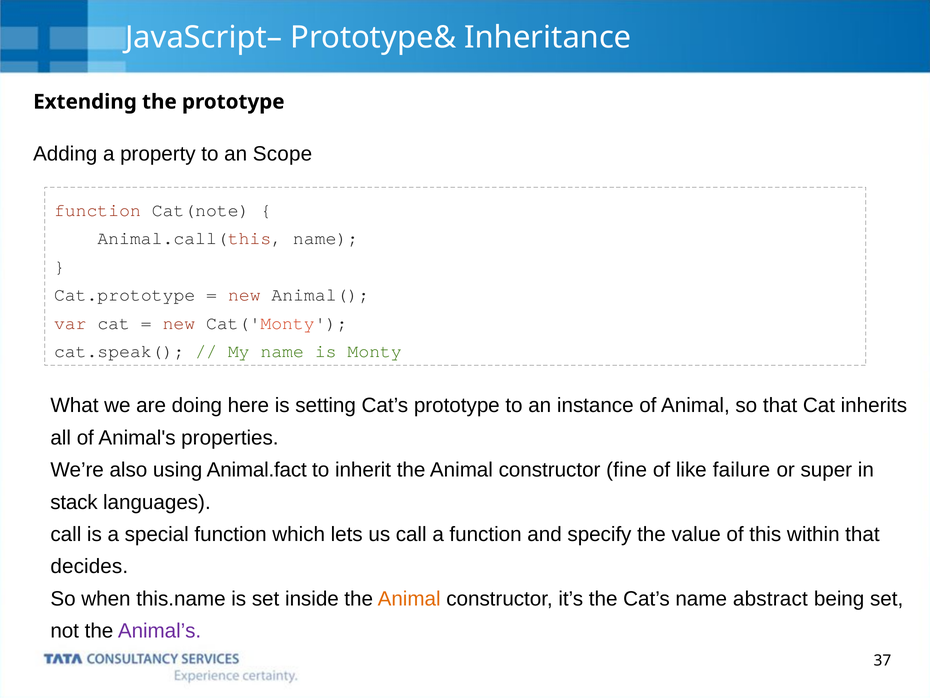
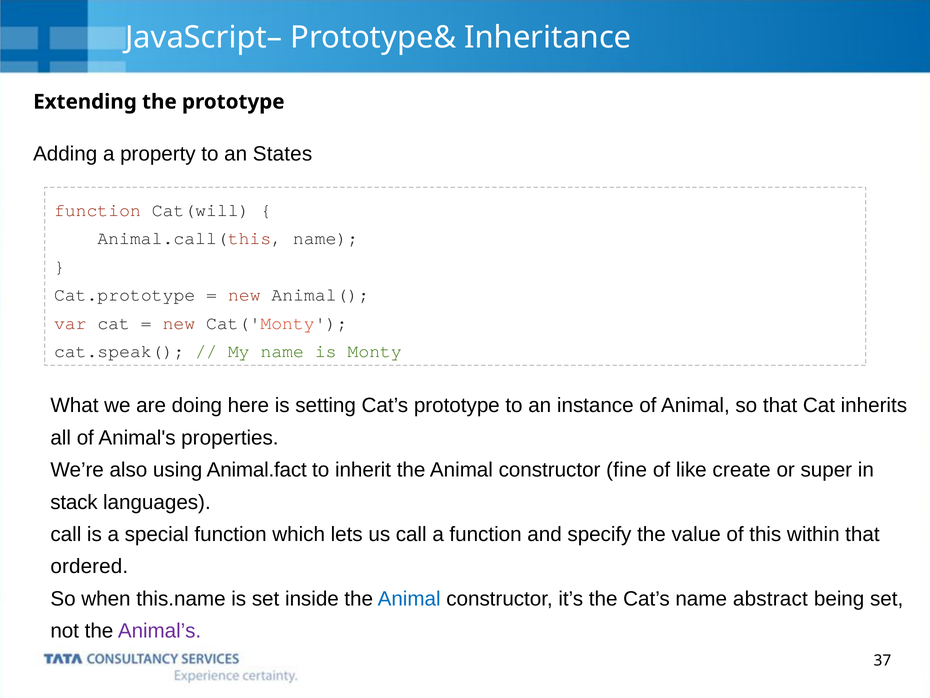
Scope: Scope -> States (283, 154)
Cat(note: Cat(note -> Cat(will (201, 210)
failure: failure -> create (742, 470)
decides: decides -> ordered (89, 566)
Animal colour: orange -> blue (409, 598)
